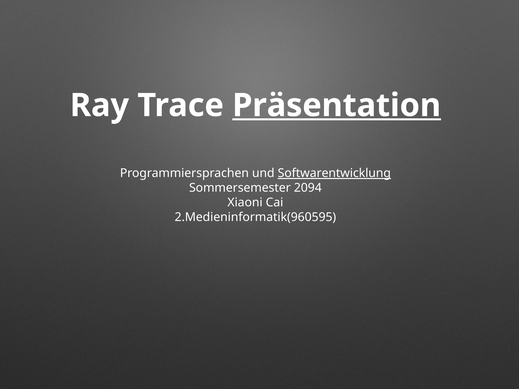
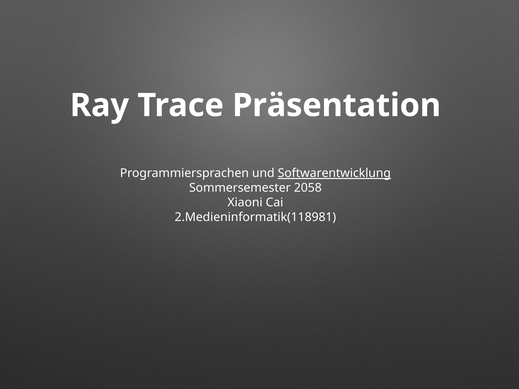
Präsentation underline: present -> none (337, 105)
2094: 2094 -> 2058 (308, 188)
2.Medieninformatik(960595: 2.Medieninformatik(960595 -> 2.Medieninformatik(118981 (255, 217)
